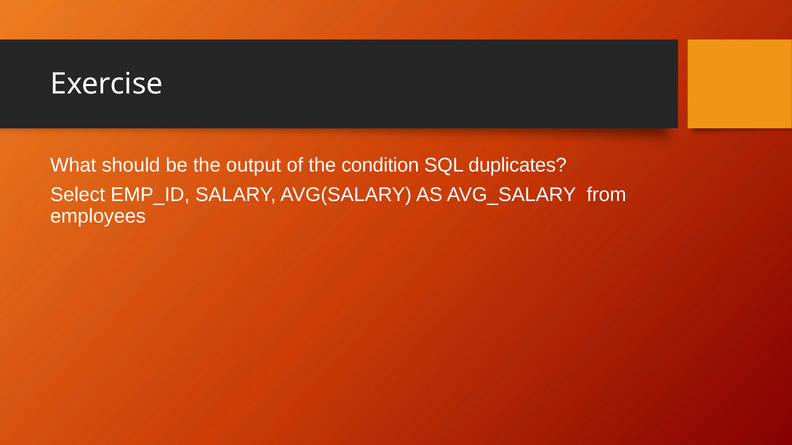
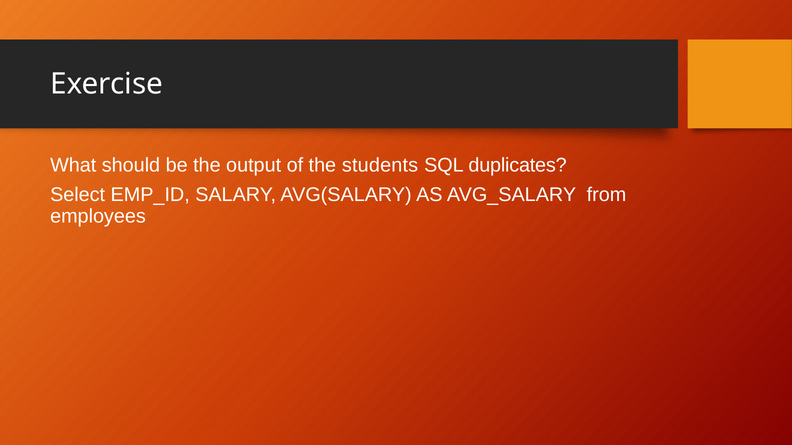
condition: condition -> students (380, 165)
